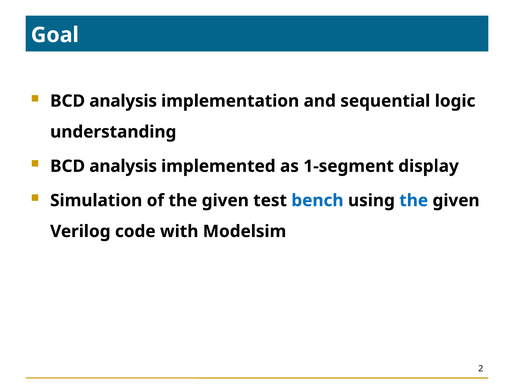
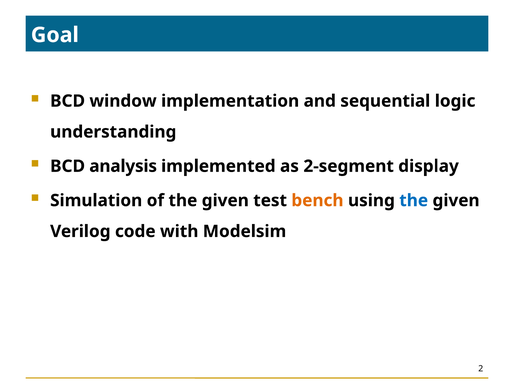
analysis: analysis -> window (123, 101)
1-segment: 1-segment -> 2-segment (349, 166)
bench colour: blue -> orange (317, 200)
